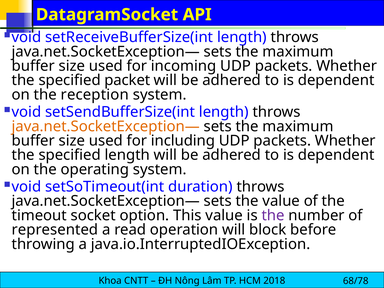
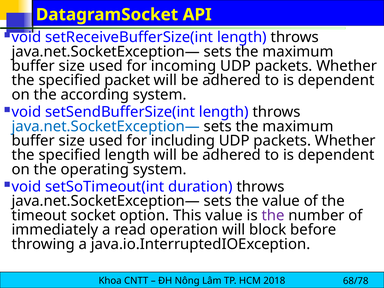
reception: reception -> according (95, 95)
java.net.SocketException— colour: orange -> blue (106, 126)
represented: represented -> immediately (55, 230)
